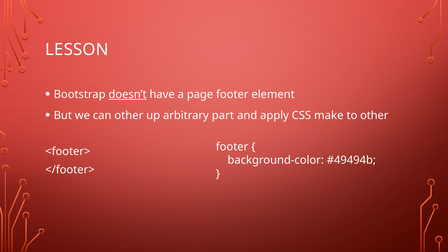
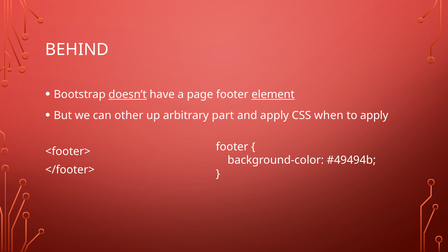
LESSON: LESSON -> BEHIND (77, 50)
element underline: none -> present (273, 95)
make: make -> when (329, 115)
to other: other -> apply (374, 115)
